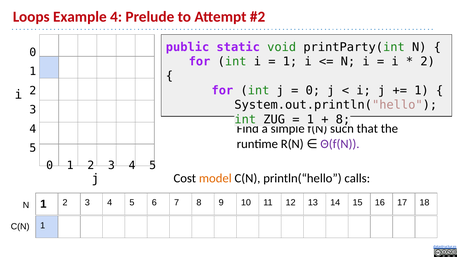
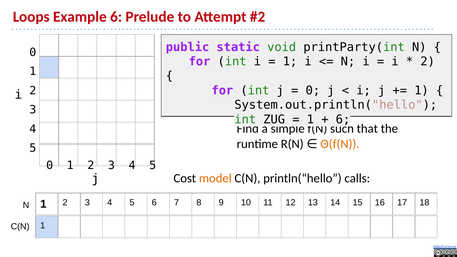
Example 4: 4 -> 6 (116, 17)
8: 8 -> 6 (343, 119)
Θ(f(N colour: purple -> orange (340, 144)
